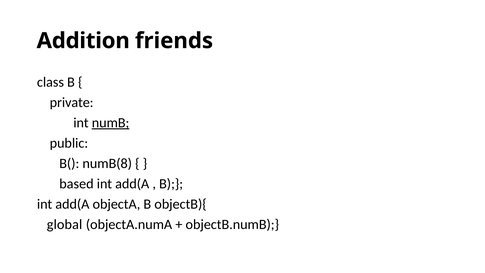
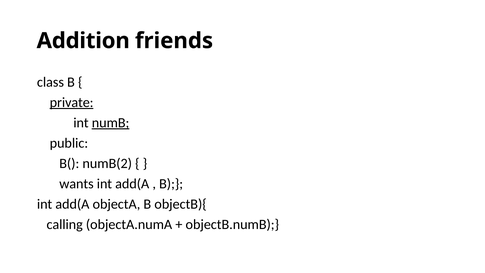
private underline: none -> present (72, 102)
numB(8: numB(8 -> numB(2 (107, 163)
based: based -> wants (76, 184)
global: global -> calling (65, 224)
